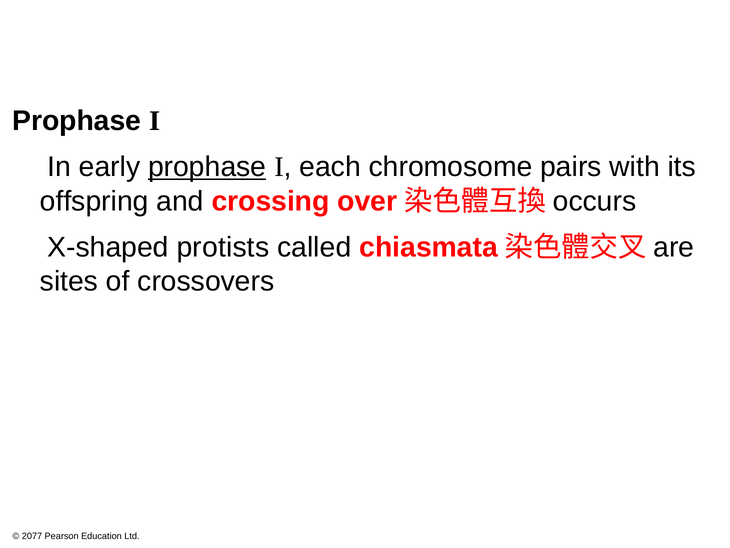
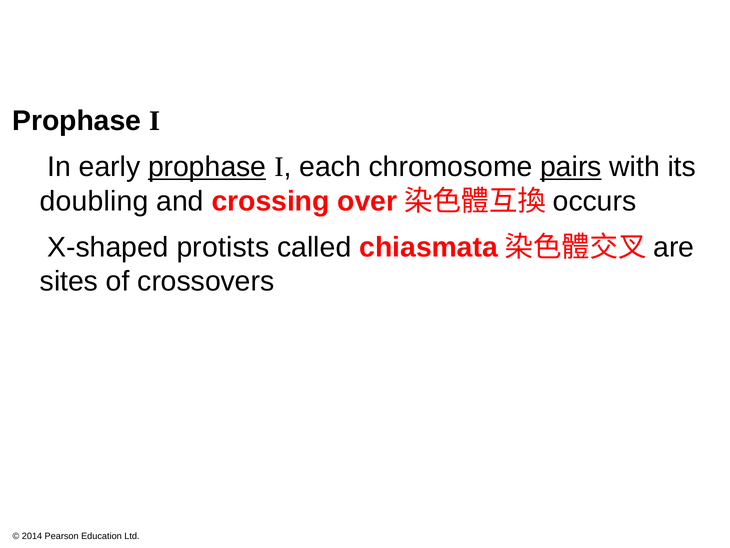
pairs underline: none -> present (571, 167)
offspring: offspring -> doubling (94, 201)
2077: 2077 -> 2014 (32, 536)
